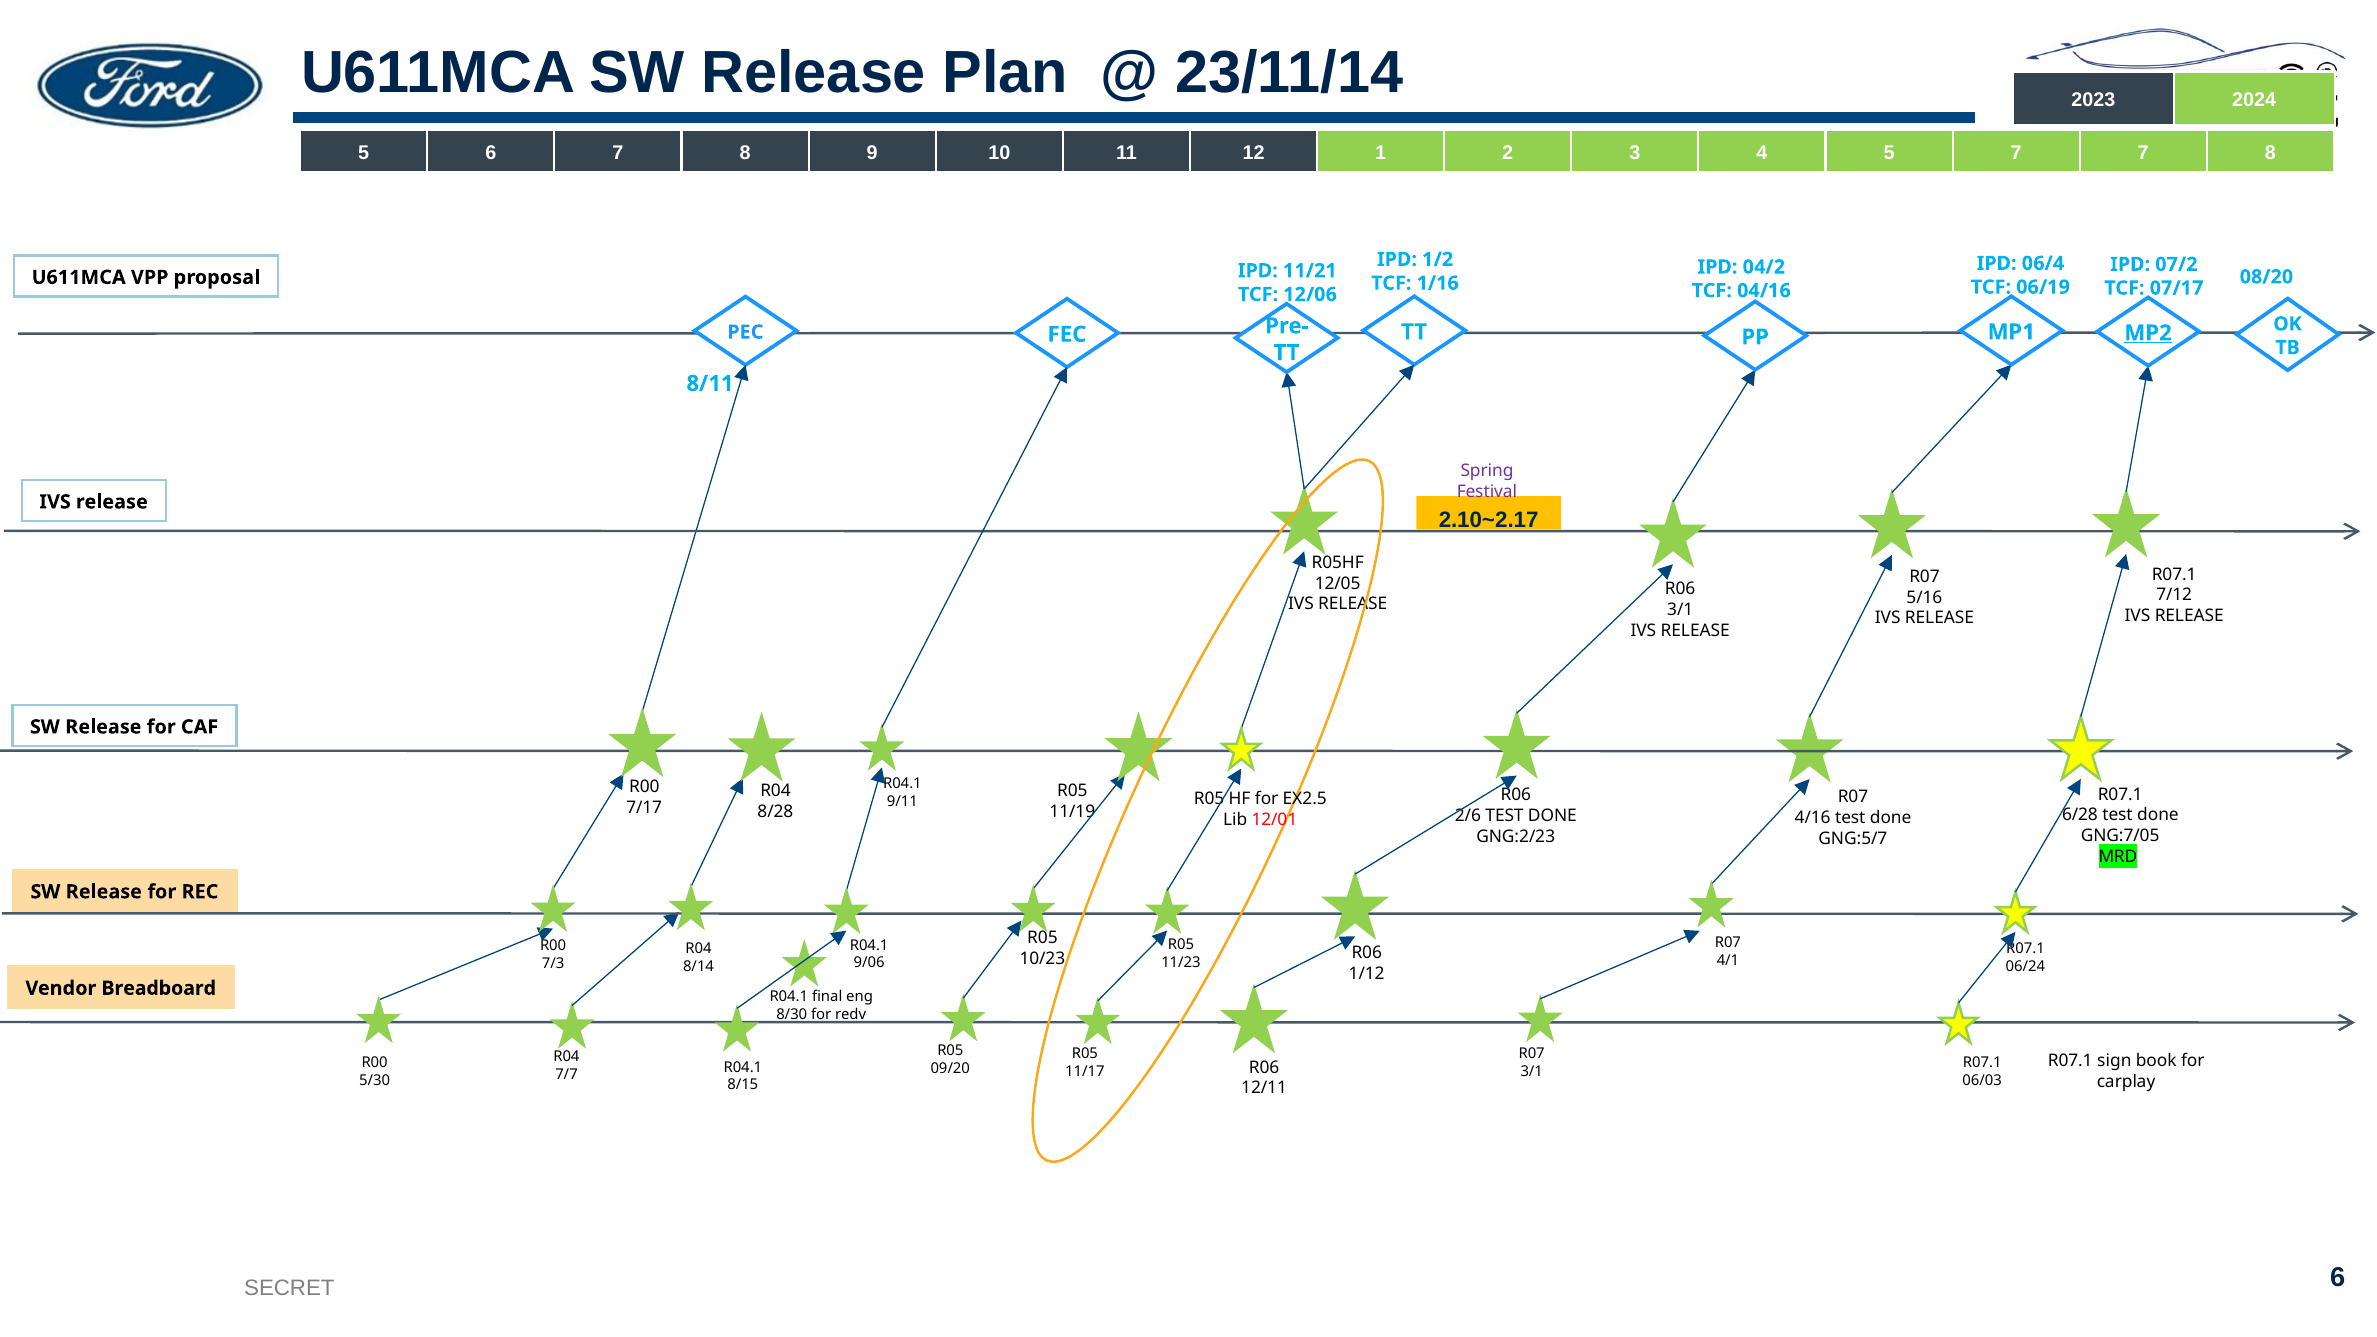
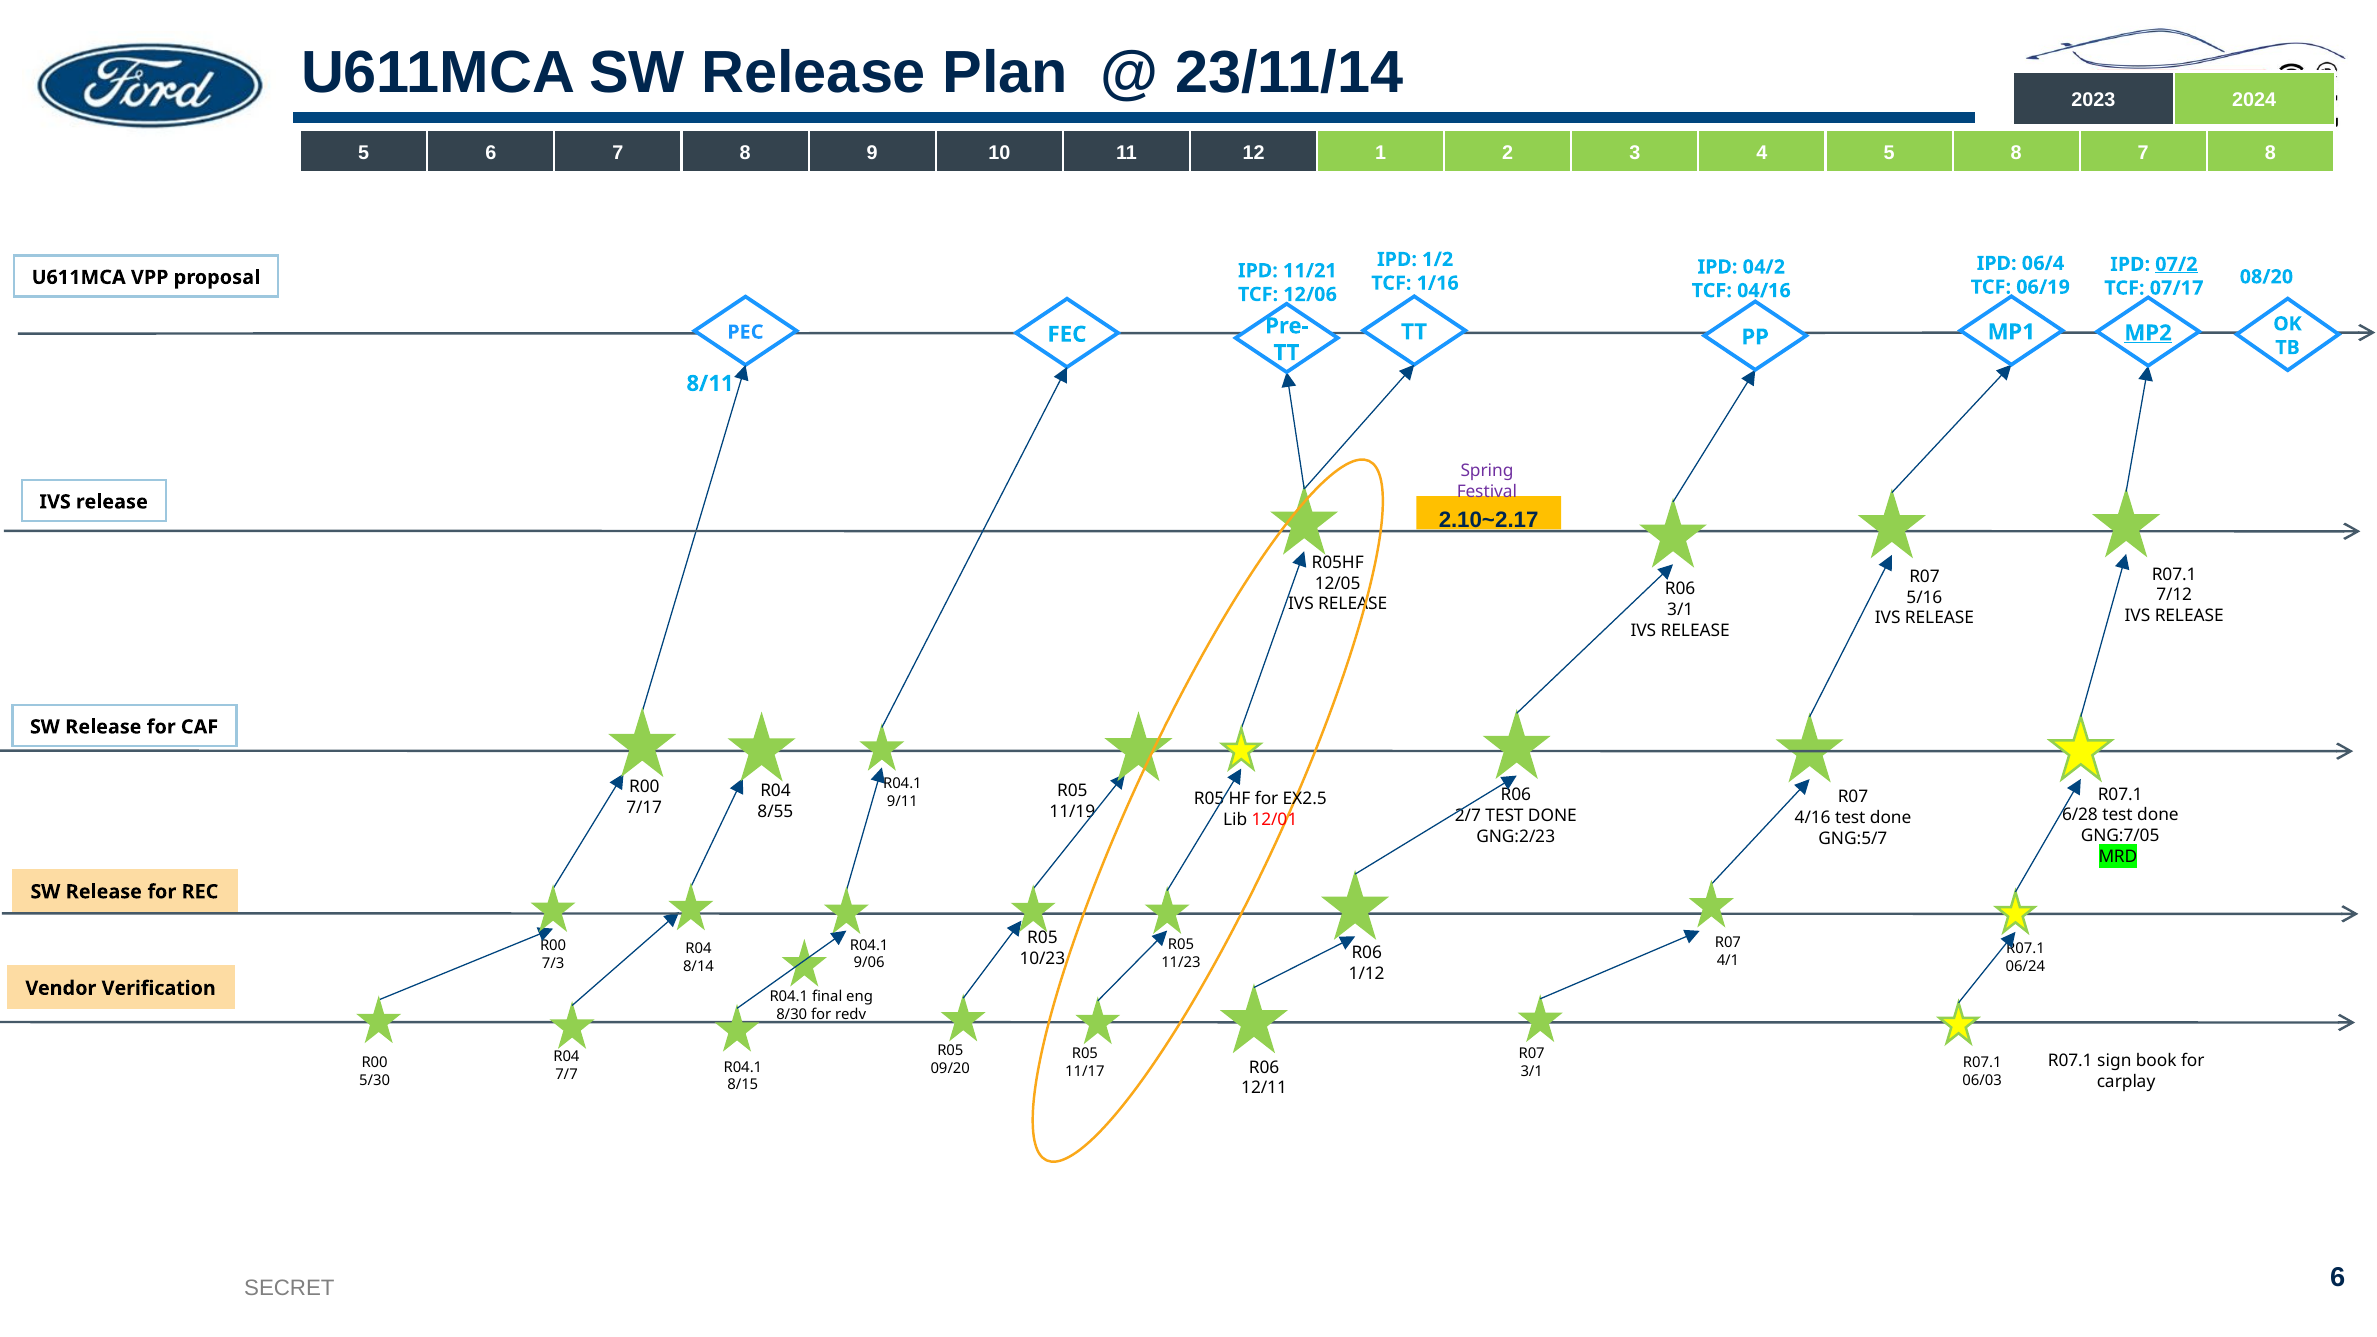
5 7: 7 -> 8 (2016, 153)
07/2 underline: none -> present (2176, 264)
8/28: 8/28 -> 8/55 (775, 812)
2/6: 2/6 -> 2/7 (1468, 816)
Breadboard: Breadboard -> Verification (159, 988)
